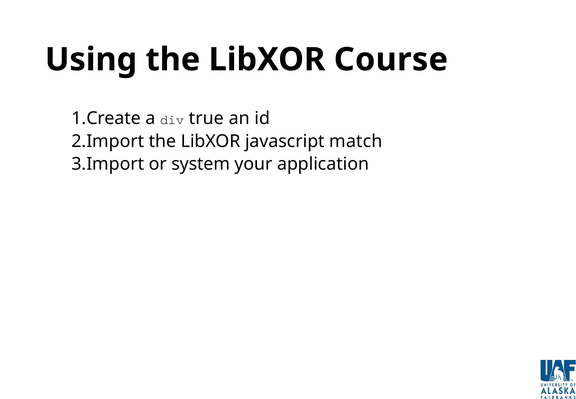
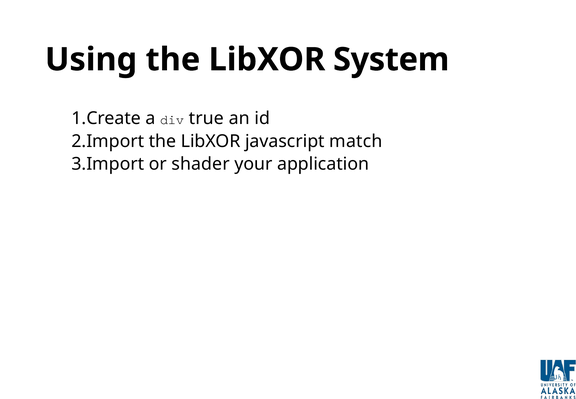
Course: Course -> System (391, 60)
system: system -> shader (201, 164)
